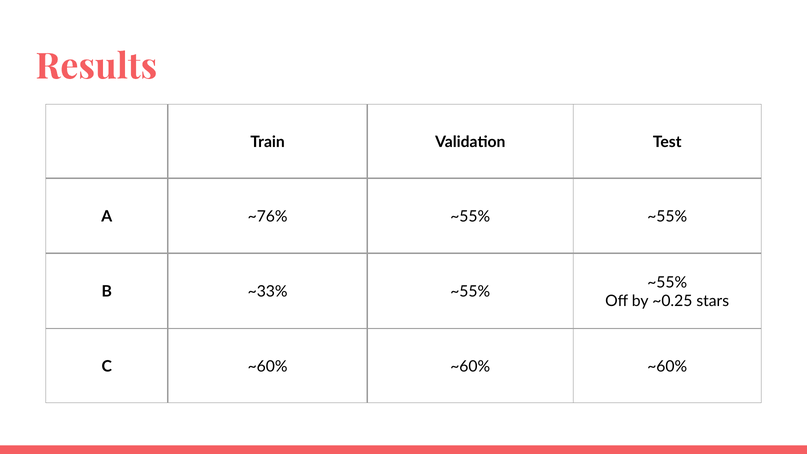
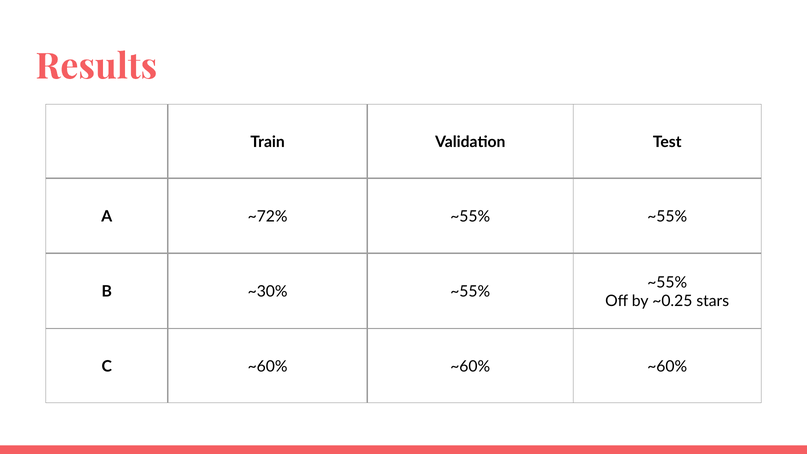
~76%: ~76% -> ~72% (268, 217)
~33%: ~33% -> ~30% (268, 292)
